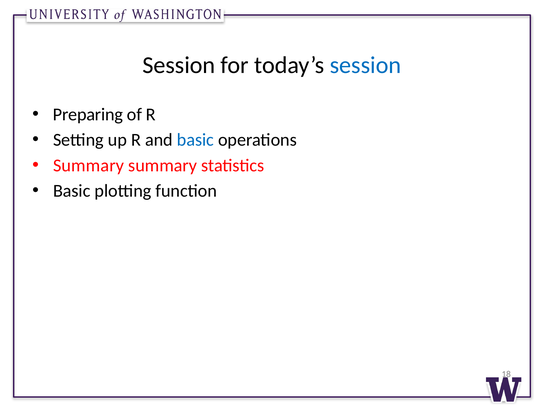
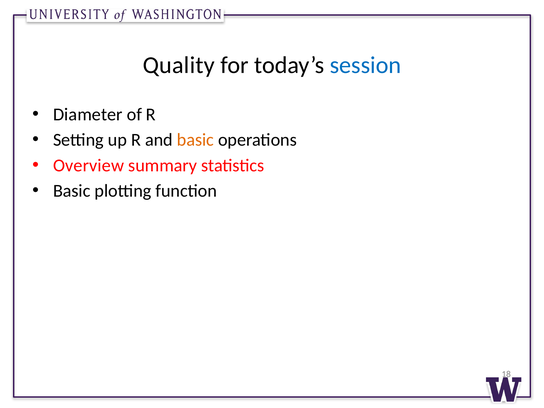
Session: Session -> Quality (179, 65)
Preparing: Preparing -> Diameter (88, 115)
basic colour: blue -> orange (195, 140)
Summary: Summary -> Overview (89, 165)
